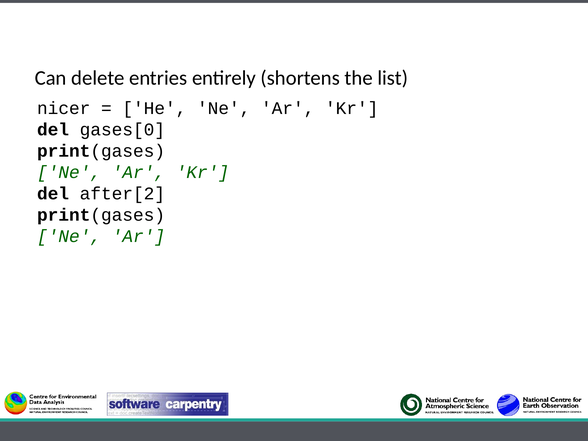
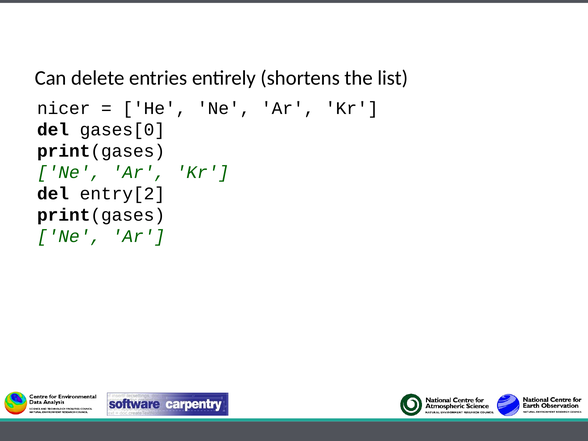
after[2: after[2 -> entry[2 (122, 194)
